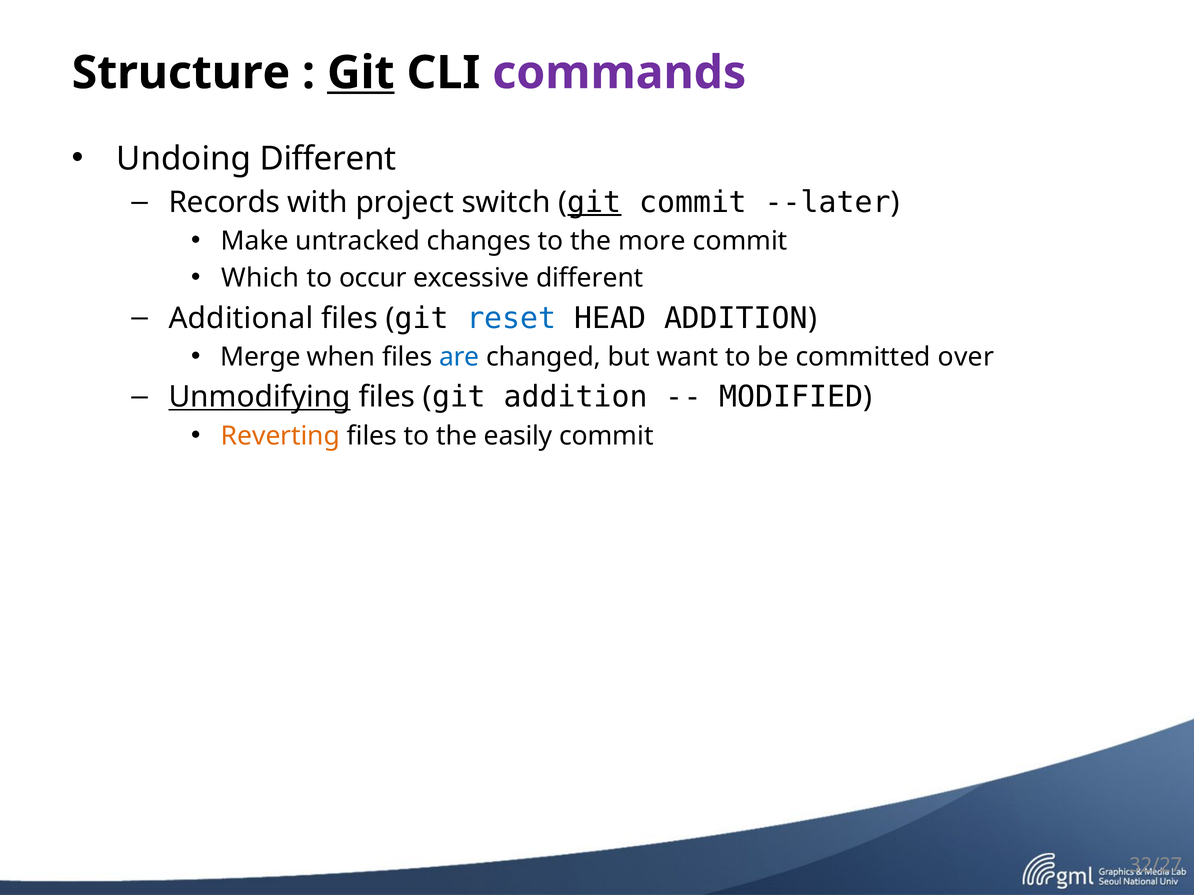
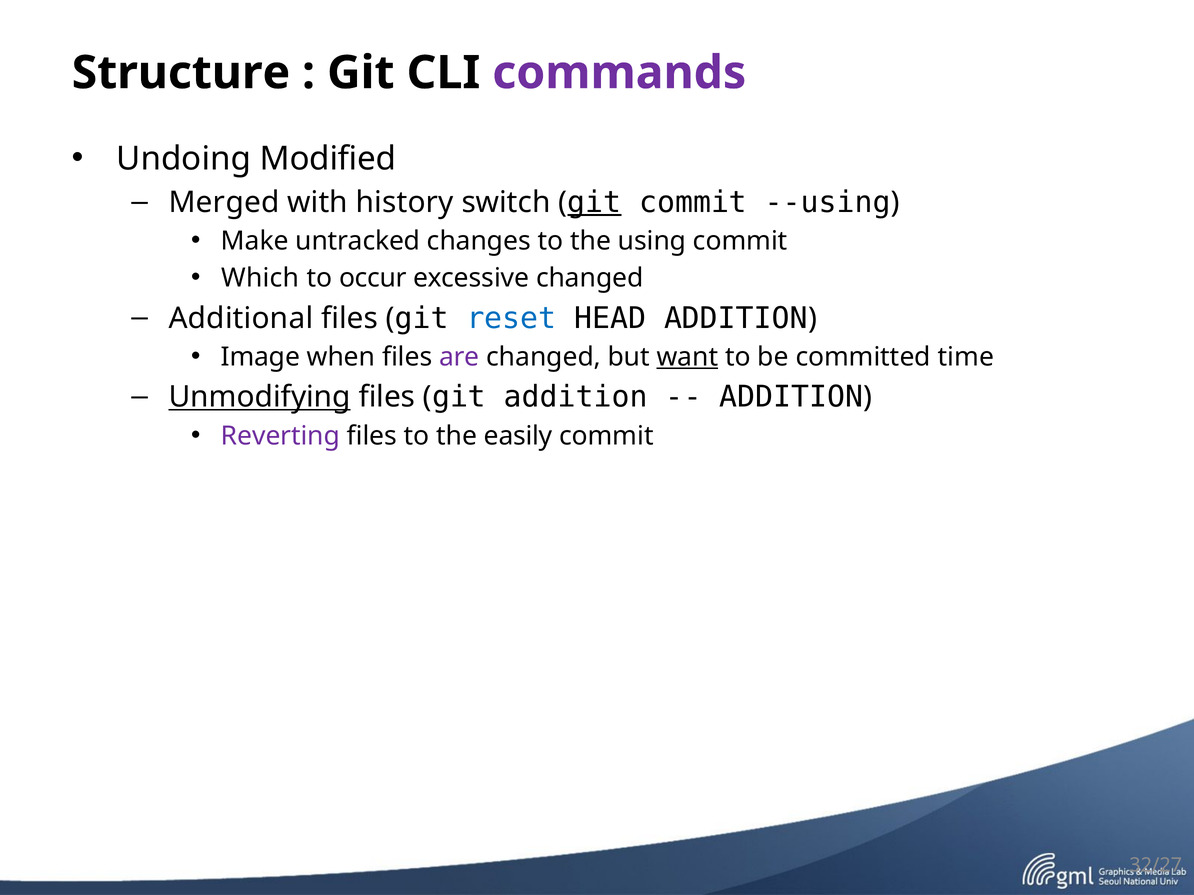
Git underline: present -> none (361, 73)
Undoing Different: Different -> Modified (328, 159)
Records: Records -> Merged (224, 202)
project: project -> history (405, 202)
--later: --later -> --using (828, 202)
more: more -> using (652, 241)
excessive different: different -> changed (590, 278)
Merge: Merge -> Image (260, 357)
are colour: blue -> purple (459, 357)
want underline: none -> present (687, 357)
over: over -> time (966, 357)
MODIFIED: MODIFIED -> ADDITION (791, 397)
Reverting colour: orange -> purple (280, 436)
